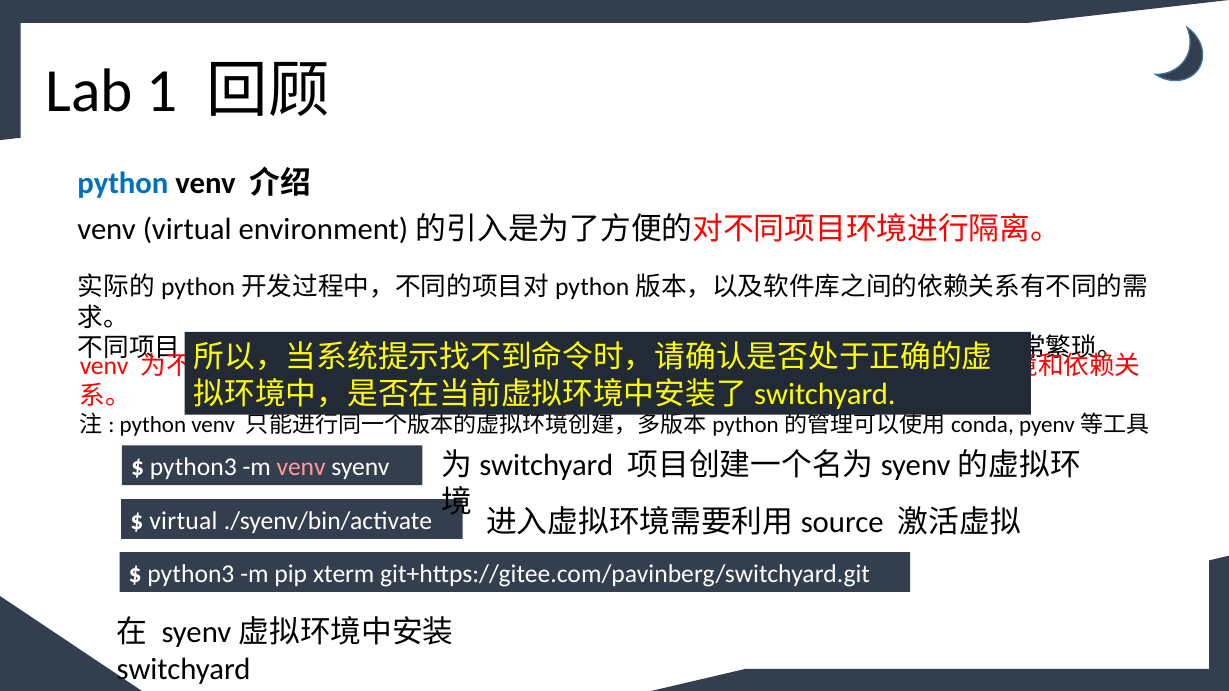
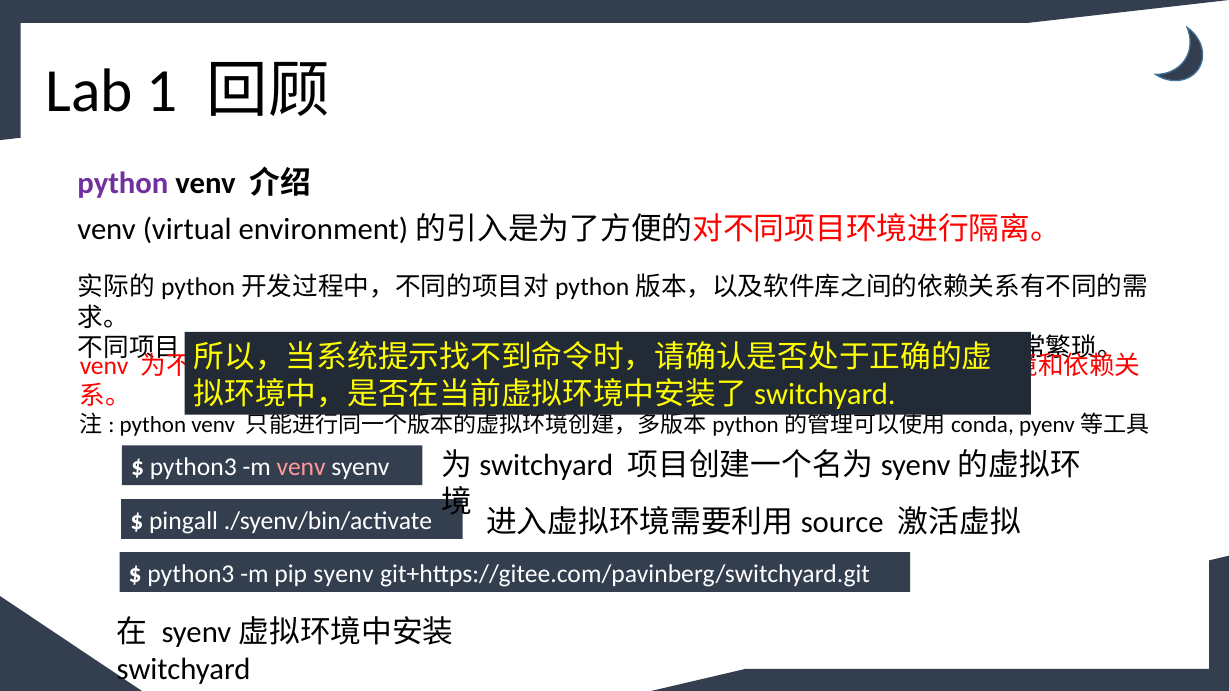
python colour: blue -> purple (123, 184)
virtual: virtual -> pingall (184, 521)
pip xterm: xterm -> syenv (344, 574)
